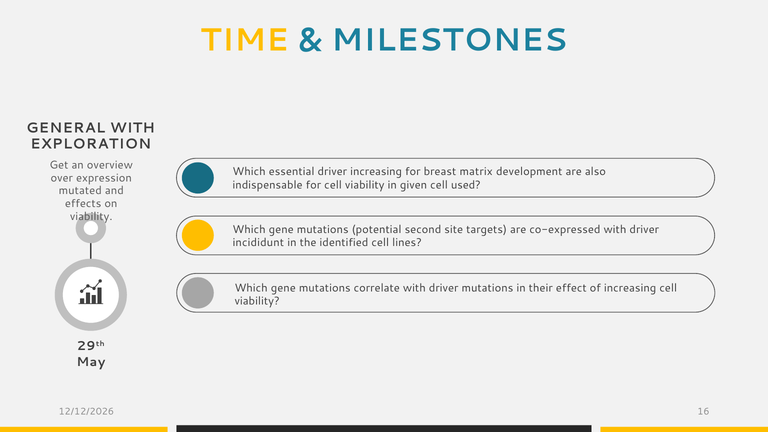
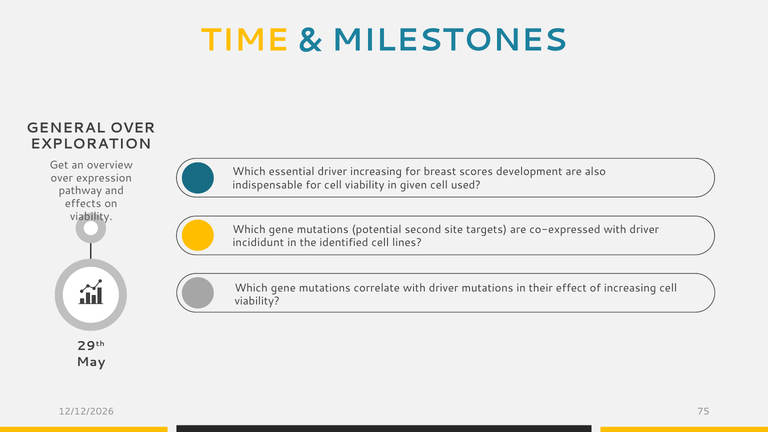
GENERAL WITH: WITH -> OVER (132, 128)
matrix: matrix -> scores (476, 172)
mutated: mutated -> pathway (80, 191)
16: 16 -> 75 (703, 412)
